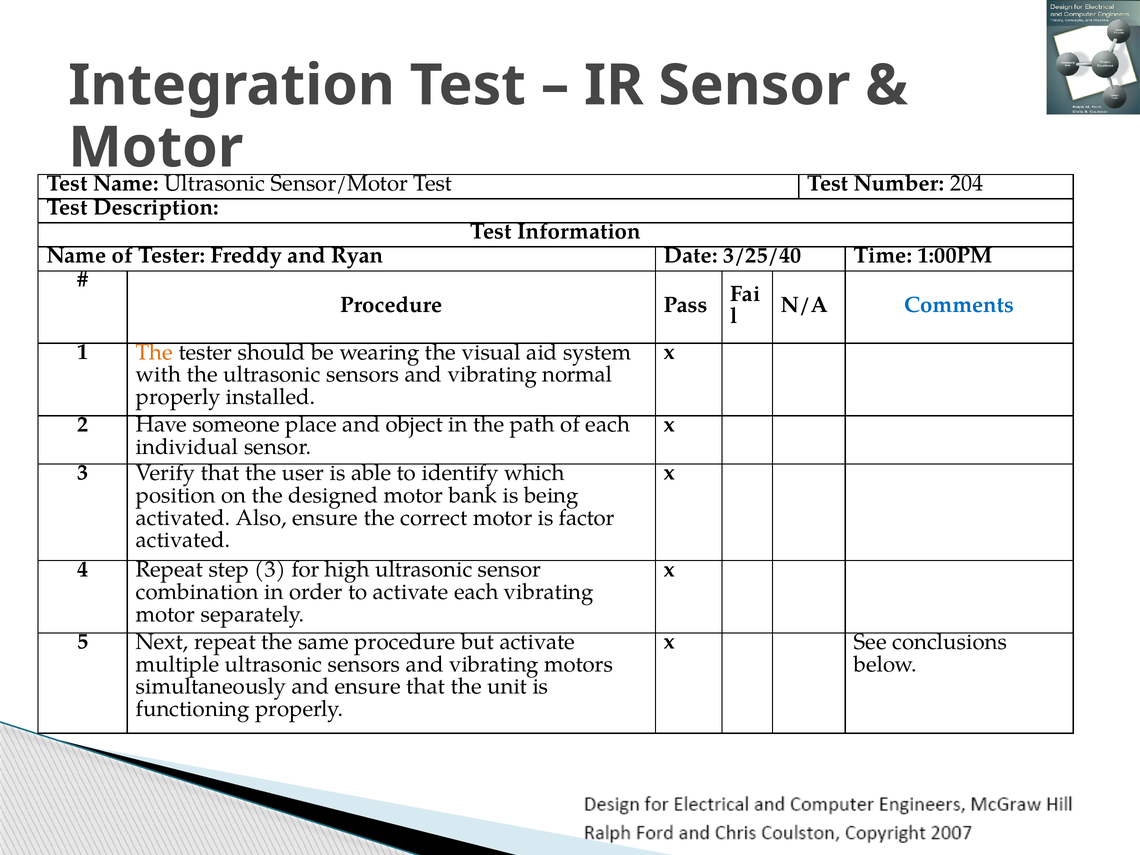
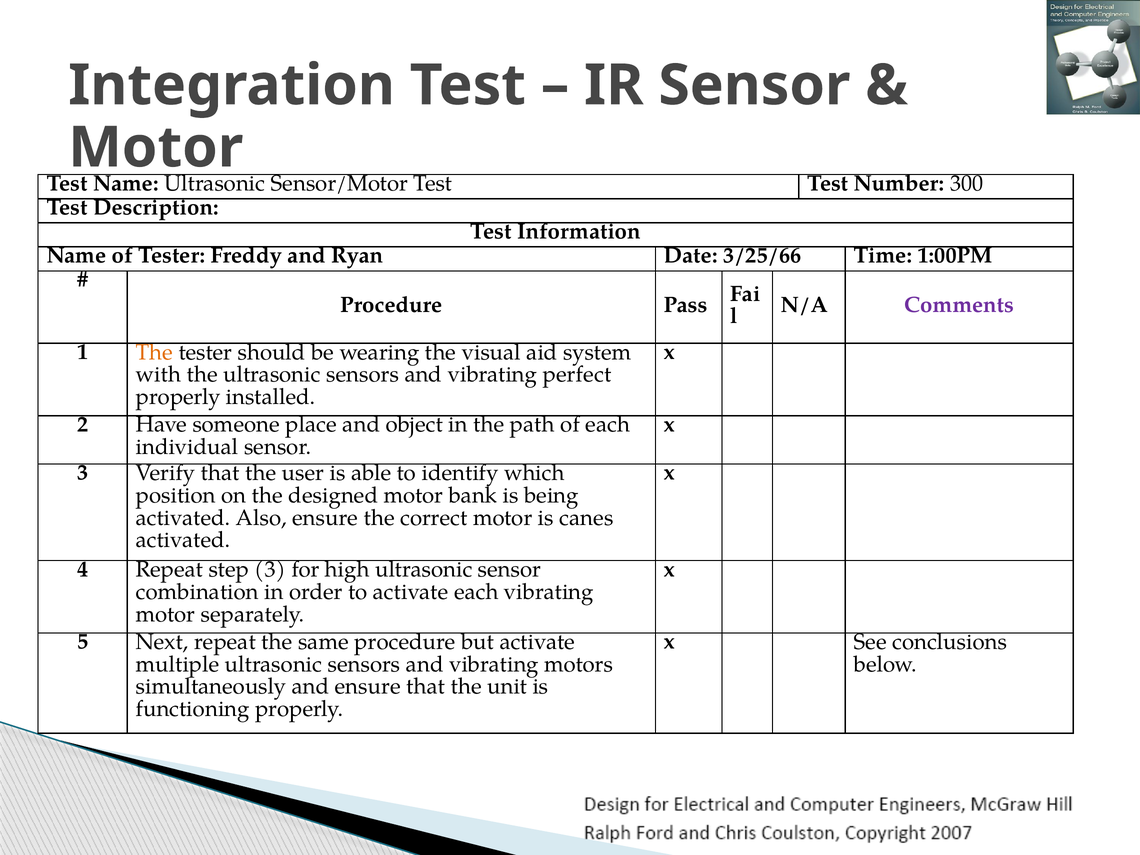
204: 204 -> 300 (967, 183)
3/25/40: 3/25/40 -> 3/25/66 (762, 256)
Comments colour: blue -> purple (959, 305)
normal: normal -> perfect (577, 375)
factor: factor -> canes (586, 518)
